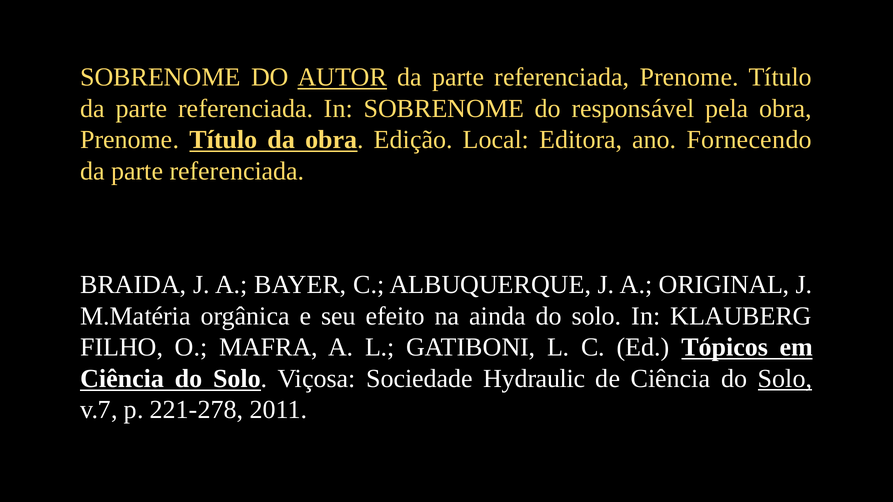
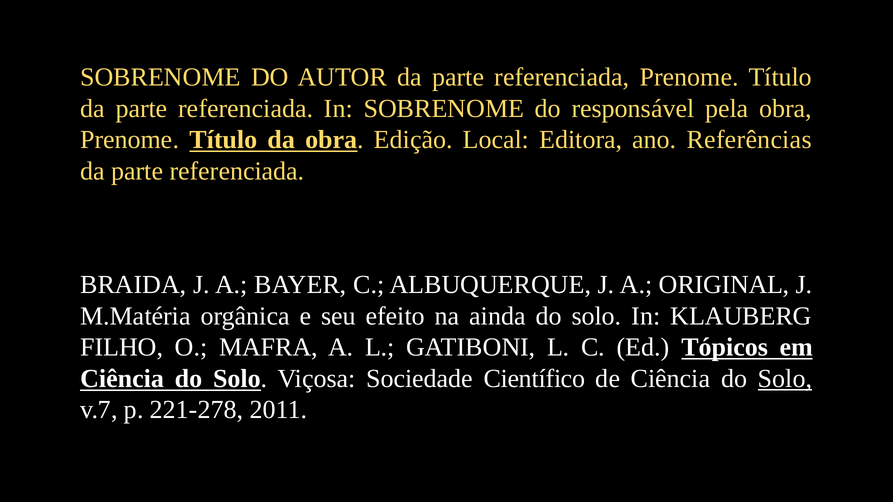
AUTOR underline: present -> none (342, 77)
Fornecendo: Fornecendo -> Referências (749, 140)
Hydraulic: Hydraulic -> Científico (534, 379)
